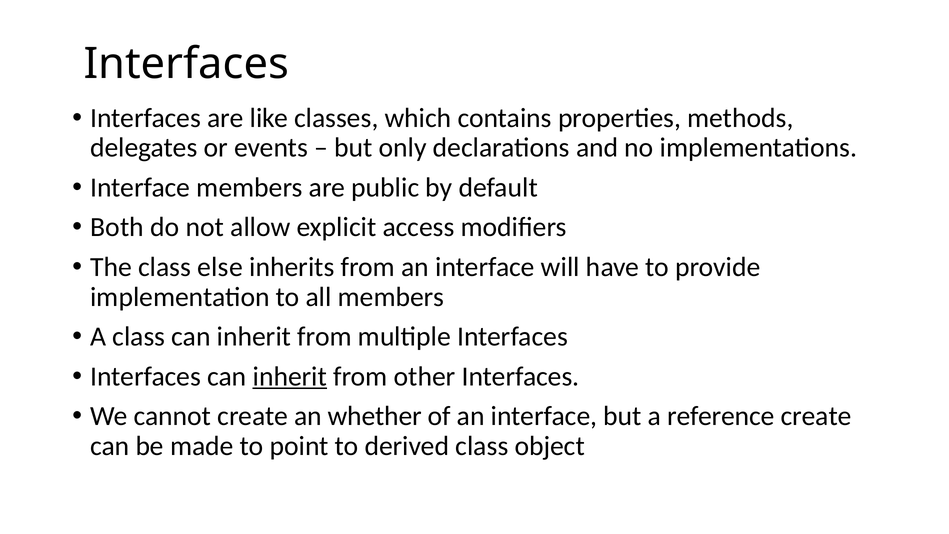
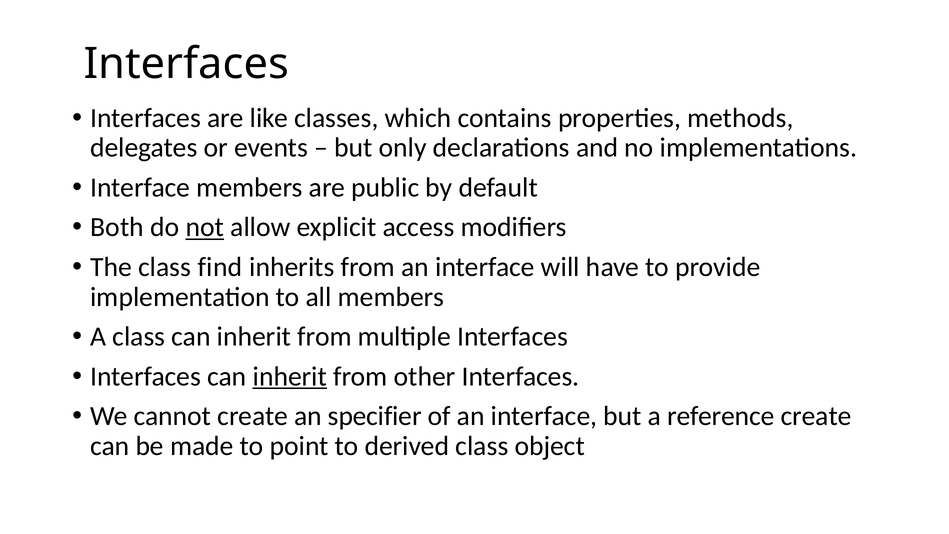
not underline: none -> present (205, 227)
else: else -> find (220, 267)
whether: whether -> specifier (375, 416)
